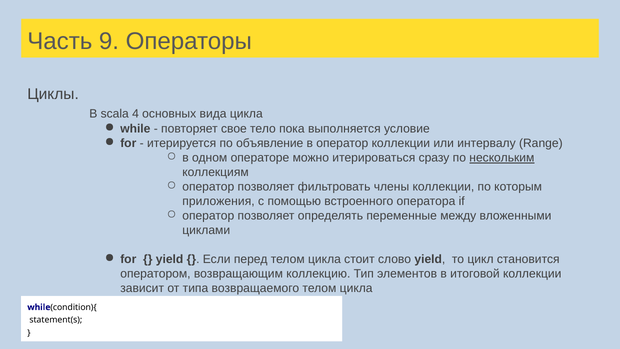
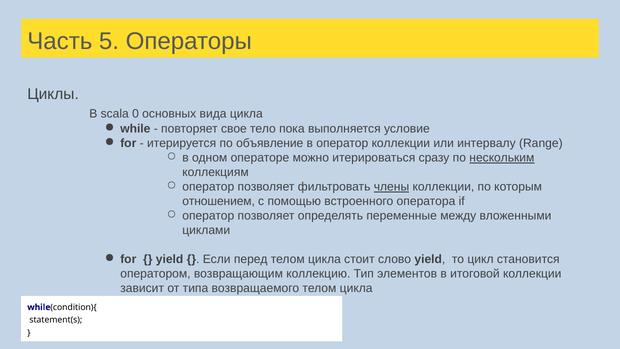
9: 9 -> 5 (109, 41)
4: 4 -> 0 (136, 114)
члены underline: none -> present (391, 187)
приложения: приложения -> отношением (219, 201)
